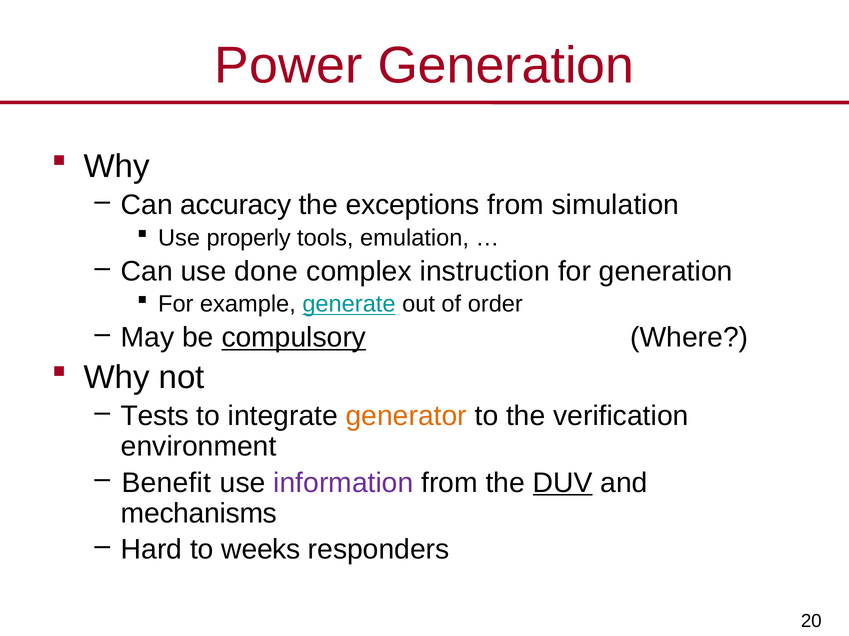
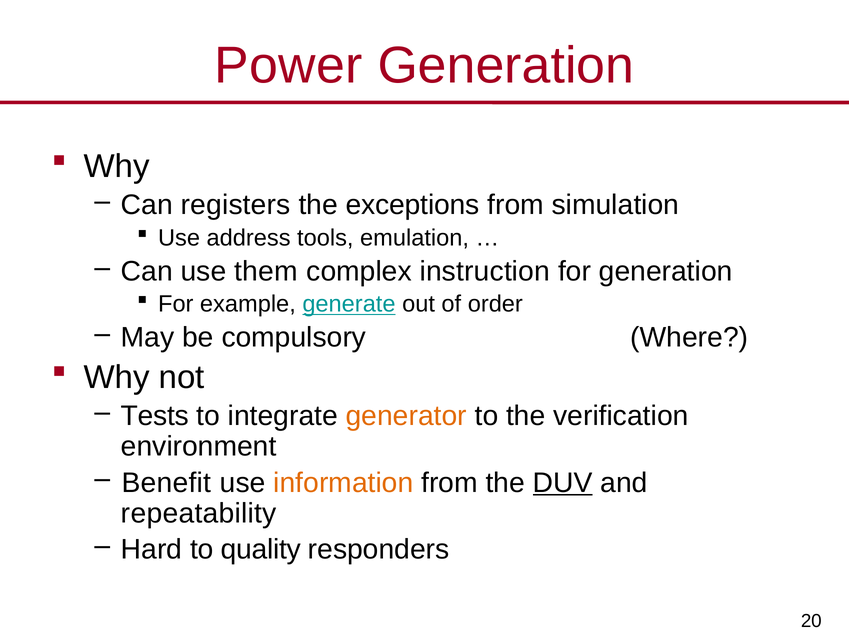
accuracy: accuracy -> registers (236, 205)
properly: properly -> address (249, 238)
done: done -> them (266, 272)
compulsory underline: present -> none (294, 338)
information colour: purple -> orange (343, 483)
mechanisms: mechanisms -> repeatability (199, 514)
weeks: weeks -> quality (261, 550)
